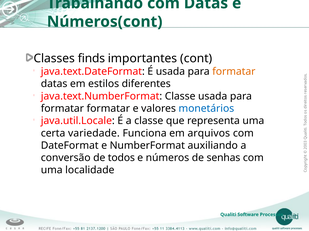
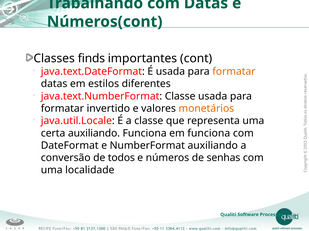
formatar formatar: formatar -> invertido (108, 109)
monetários colour: blue -> orange (206, 109)
certa variedade: variedade -> auxiliando (94, 134)
em arquivos: arquivos -> funciona (209, 134)
